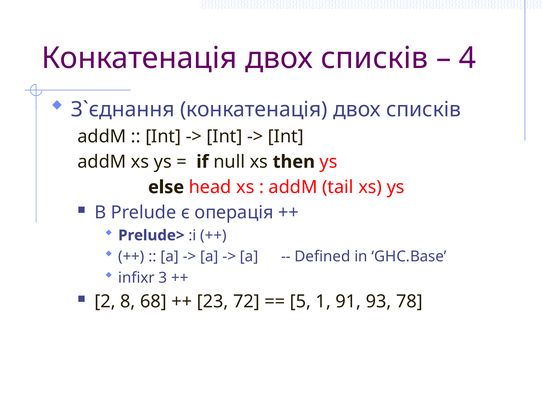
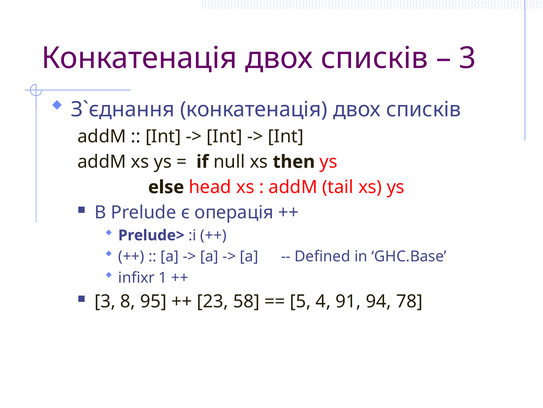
4: 4 -> 3 (468, 58)
3: 3 -> 1 (163, 277)
2: 2 -> 3 (105, 301)
68: 68 -> 95 (153, 301)
72: 72 -> 58 (246, 301)
1: 1 -> 4 (323, 301)
93: 93 -> 94 (379, 301)
